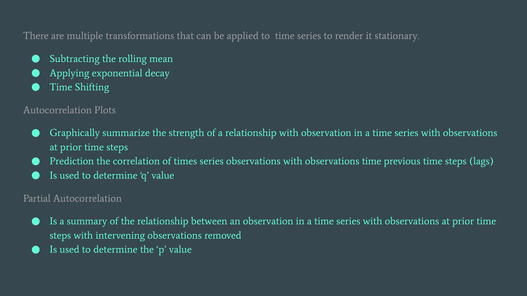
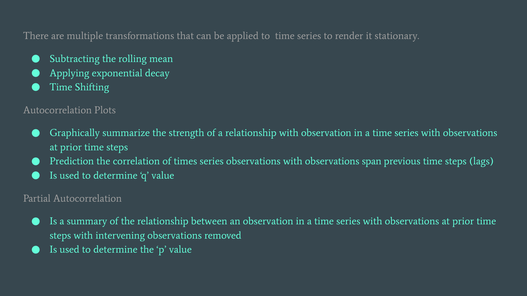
observations time: time -> span (372, 161)
